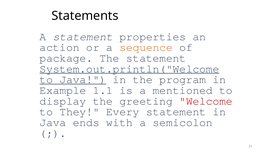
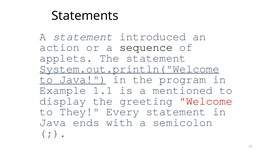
properties: properties -> introduced (153, 37)
sequence colour: orange -> black (146, 47)
package: package -> applets (66, 58)
